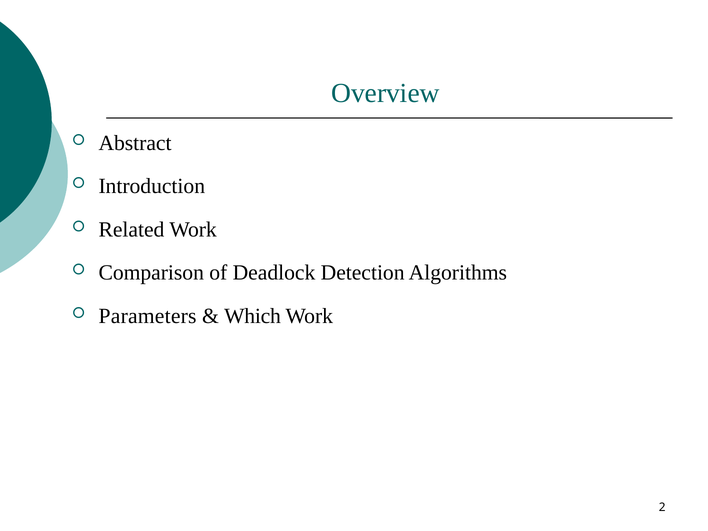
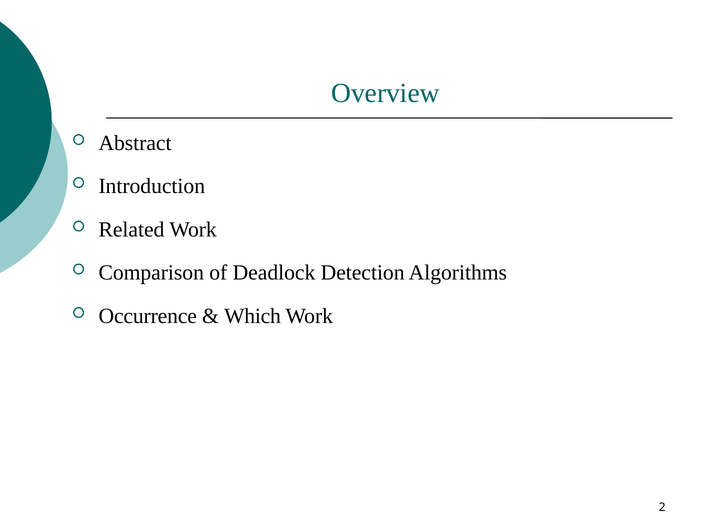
Parameters: Parameters -> Occurrence (148, 316)
